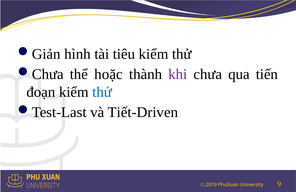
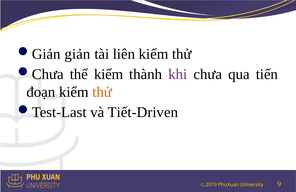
hình: hình -> giản (77, 54)
tiêu: tiêu -> liên (124, 54)
thể hoặc: hoặc -> kiểm (109, 74)
thử colour: blue -> orange (102, 92)
